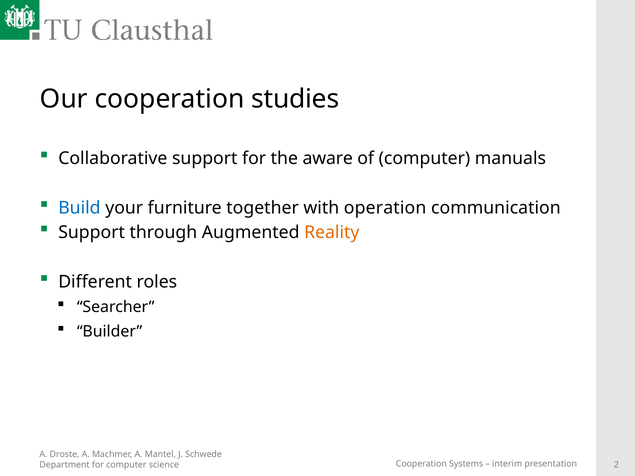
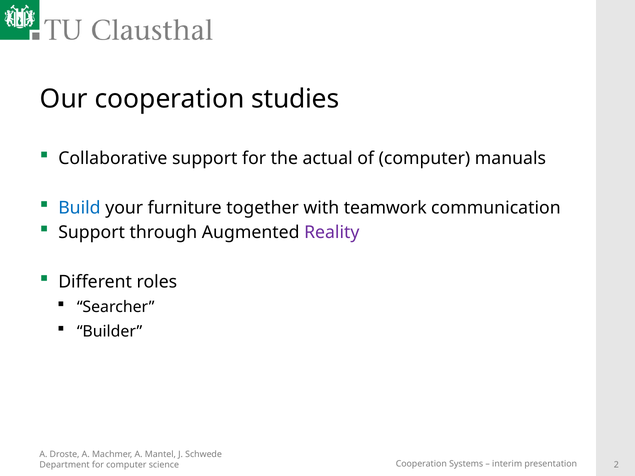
aware: aware -> actual (328, 159)
operation: operation -> teamwork (385, 208)
Reality colour: orange -> purple (332, 233)
